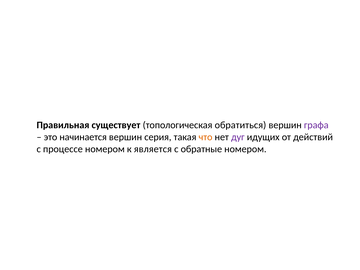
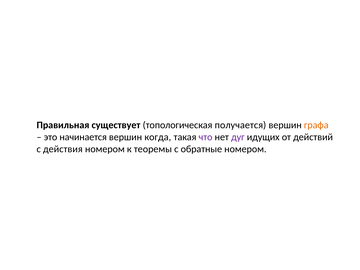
обратиться: обратиться -> получается (240, 125)
графа colour: purple -> orange (316, 125)
серия: серия -> когда (158, 137)
что colour: orange -> purple (206, 137)
процессе: процессе -> действия (63, 149)
является: является -> теоремы (153, 149)
